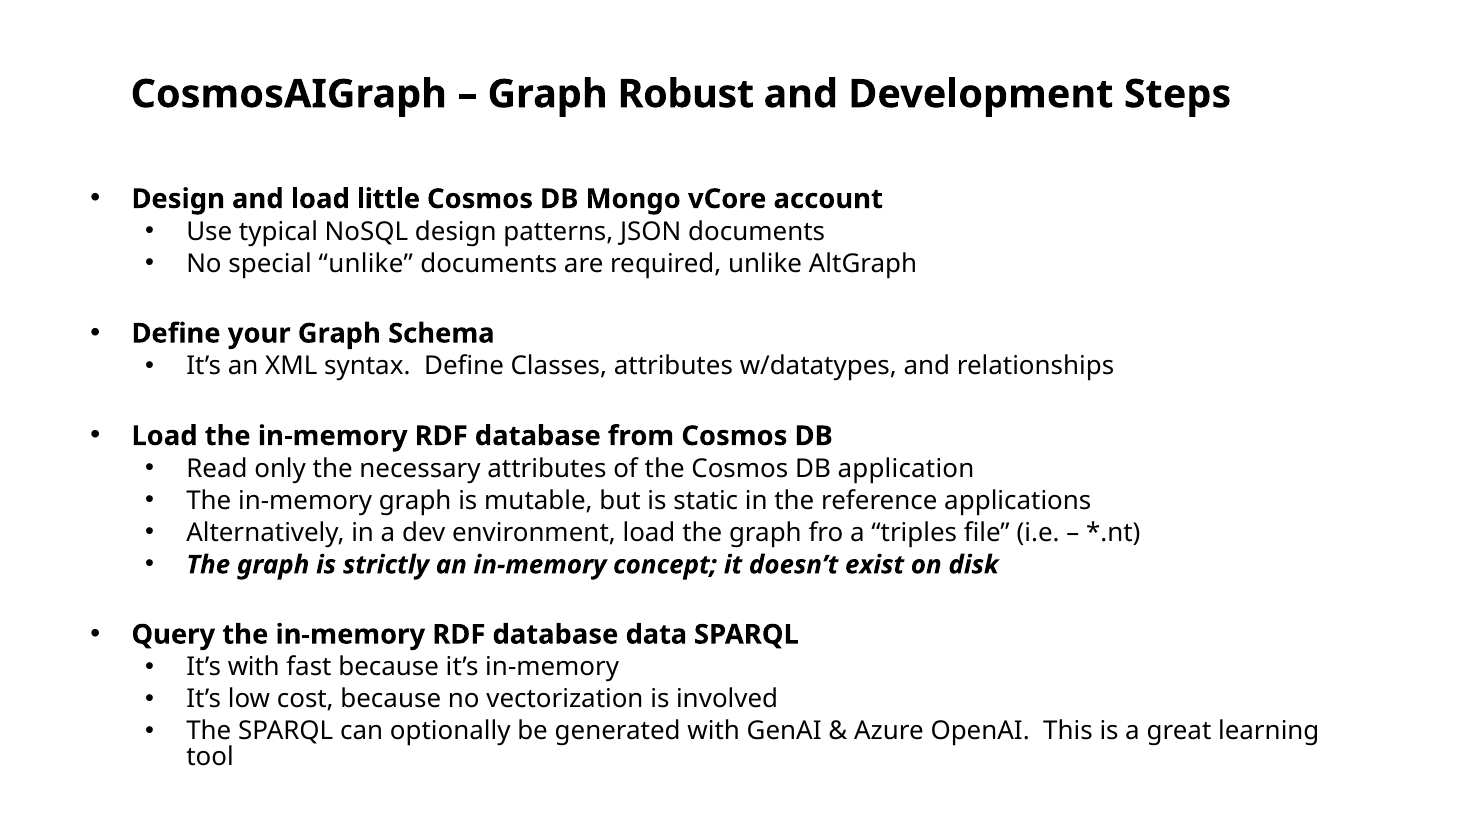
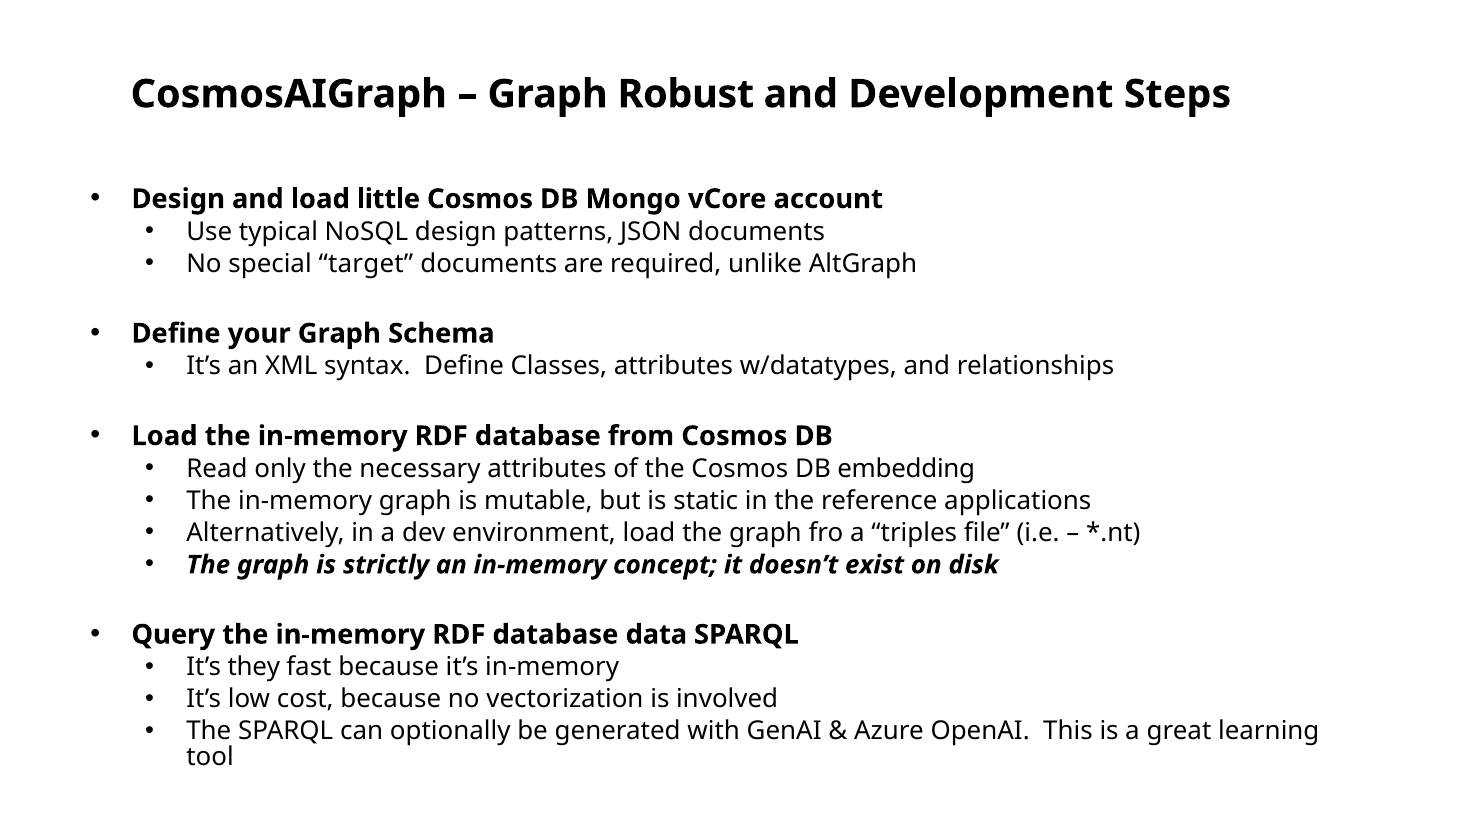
special unlike: unlike -> target (366, 264)
application: application -> embedding (906, 469)
It’s with: with -> they (254, 667)
